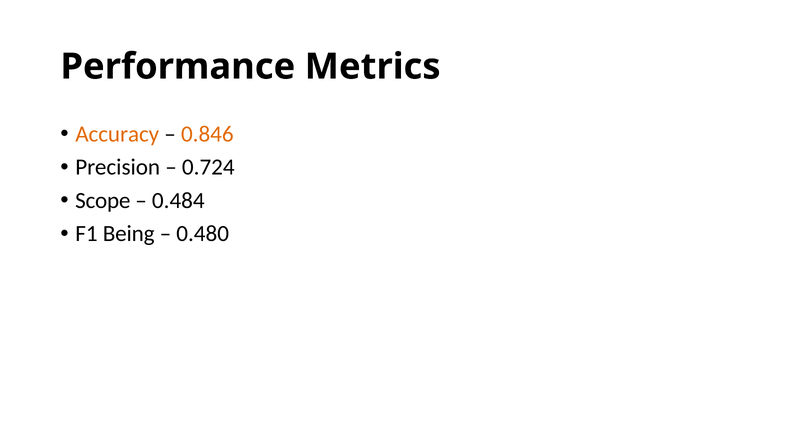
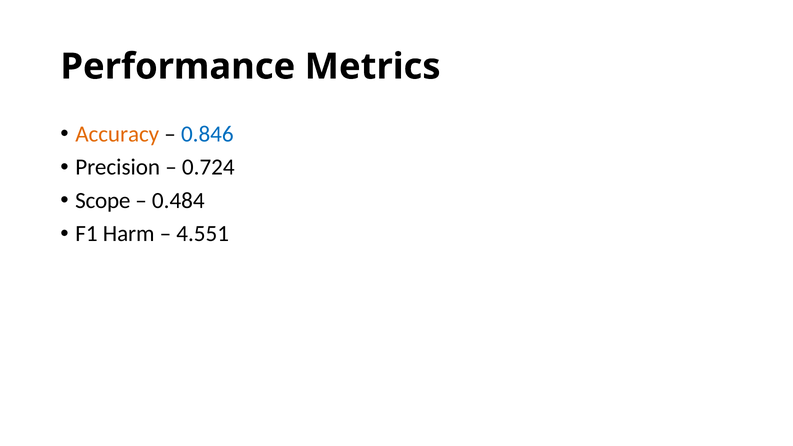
0.846 colour: orange -> blue (207, 134)
Being: Being -> Harm (129, 234)
0.480: 0.480 -> 4.551 (203, 234)
